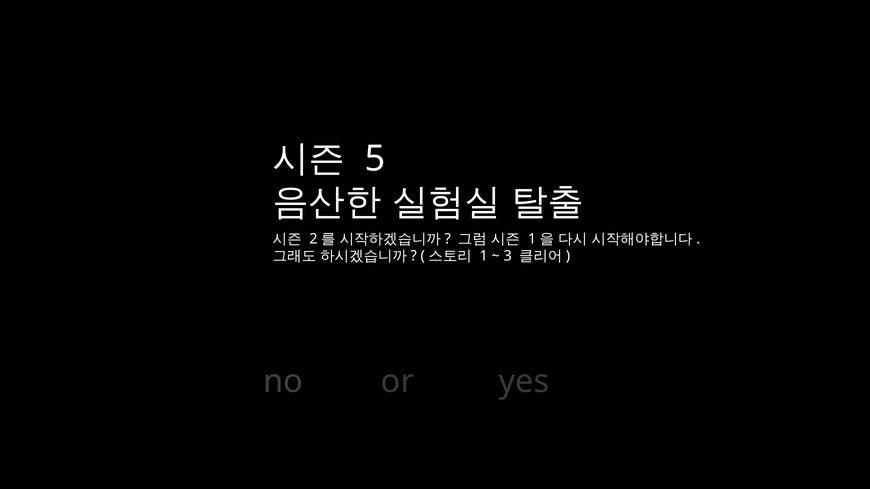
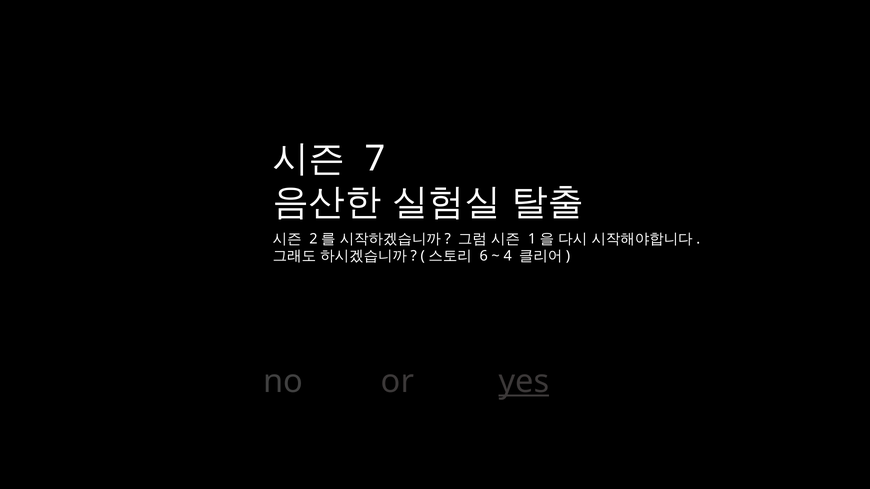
5: 5 -> 7 (375, 159)
1: 1 -> 6 (484, 256)
3: 3 -> 4 (508, 256)
yes underline: none -> present (524, 382)
